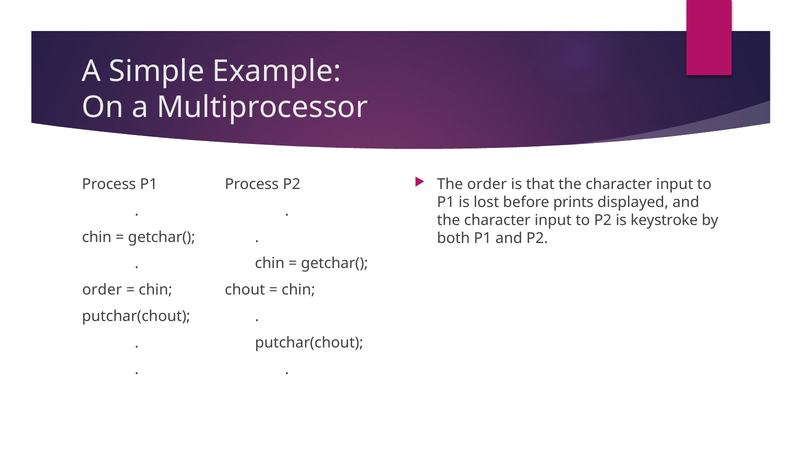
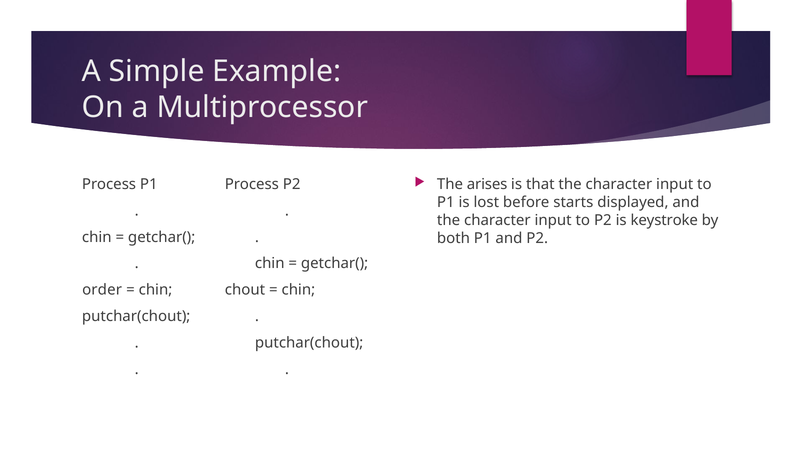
The order: order -> arises (487, 184)
prints: prints -> starts (573, 202)
